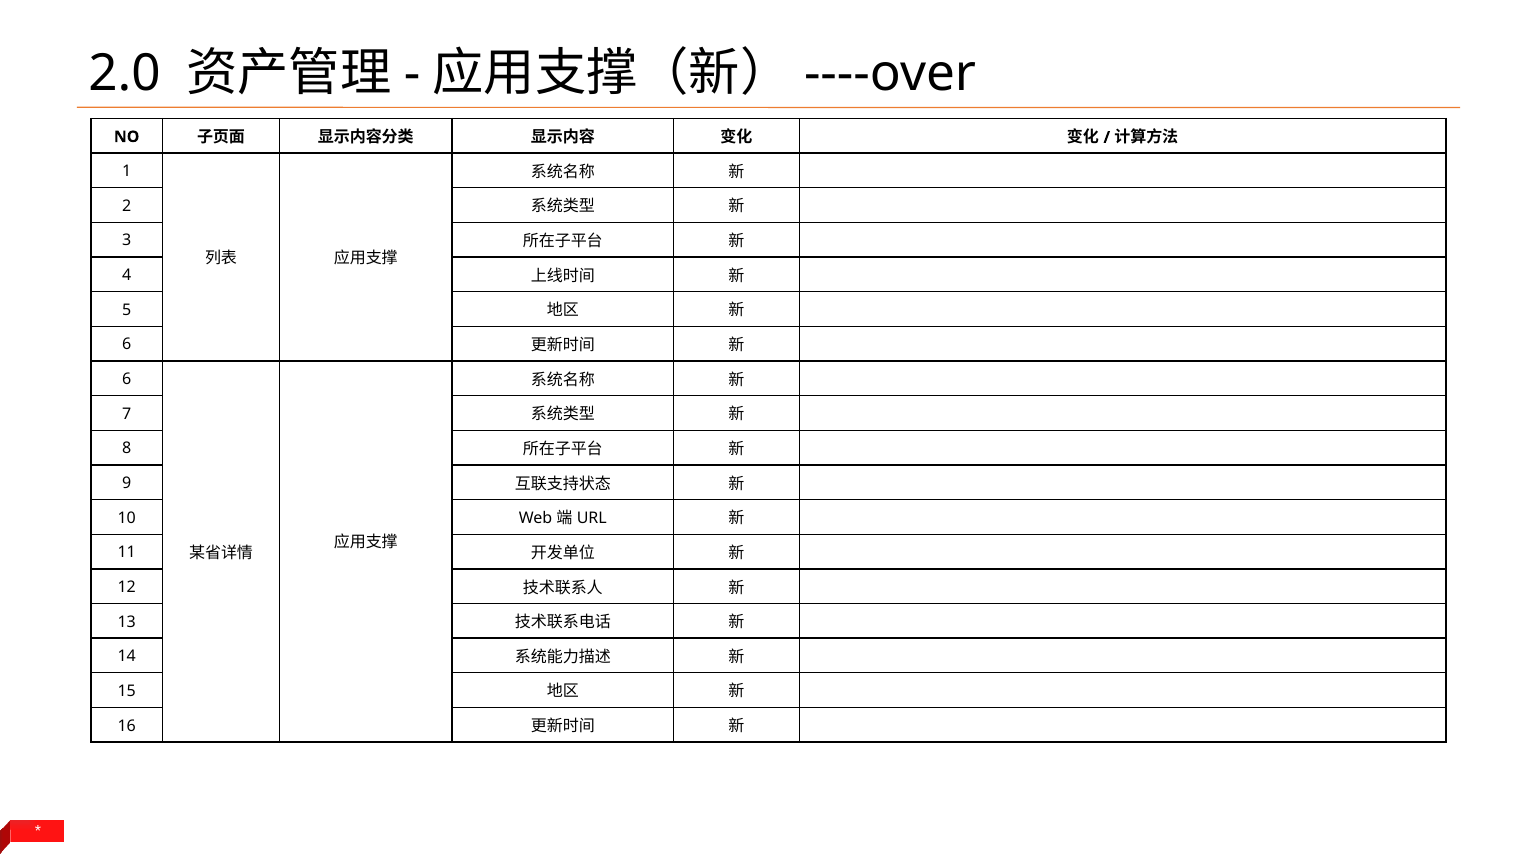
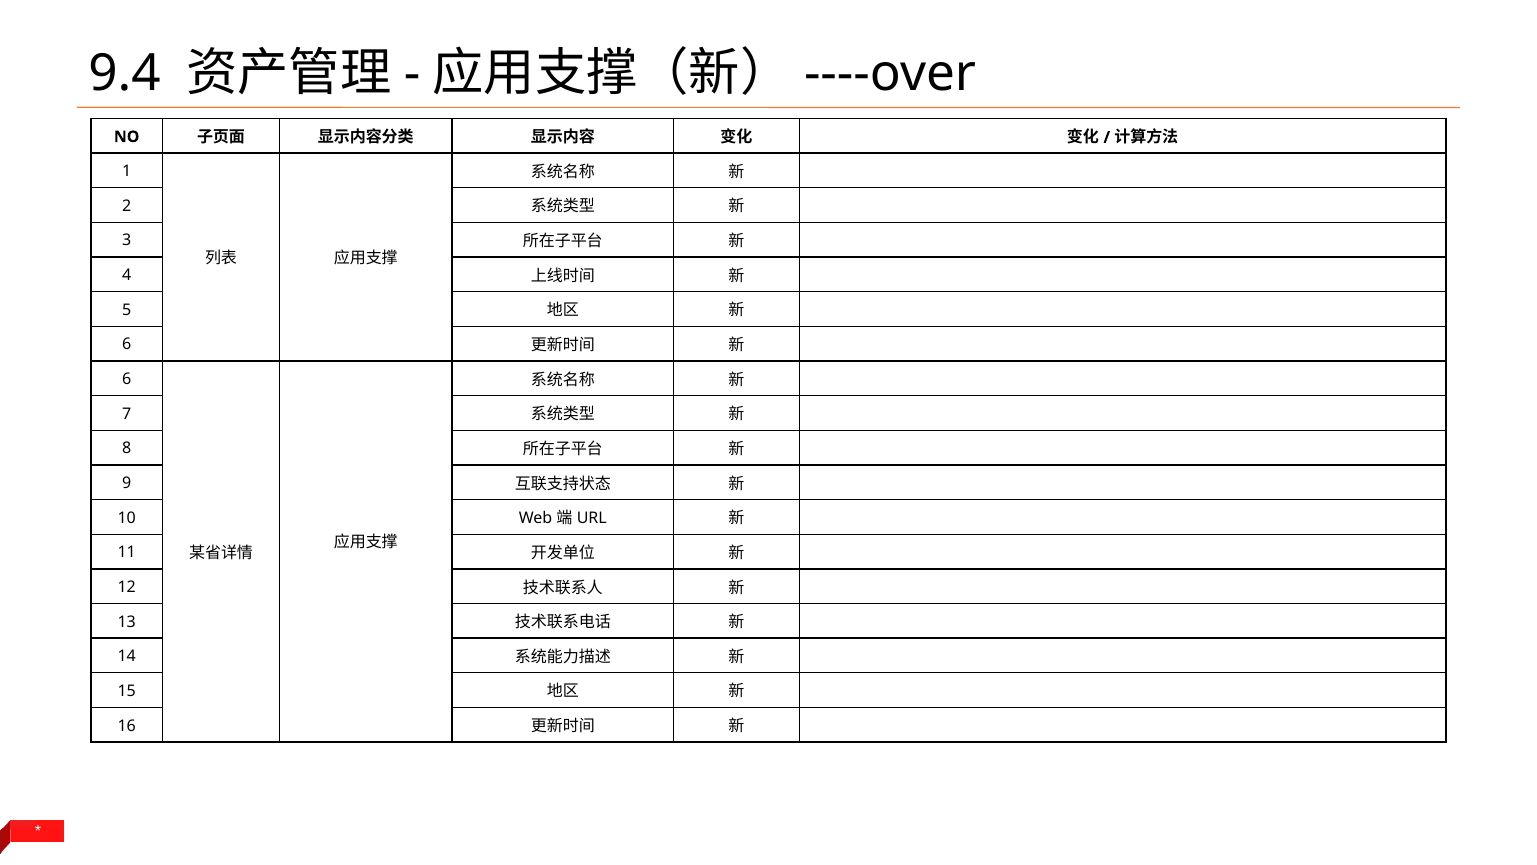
2.0: 2.0 -> 9.4 (125, 73)
